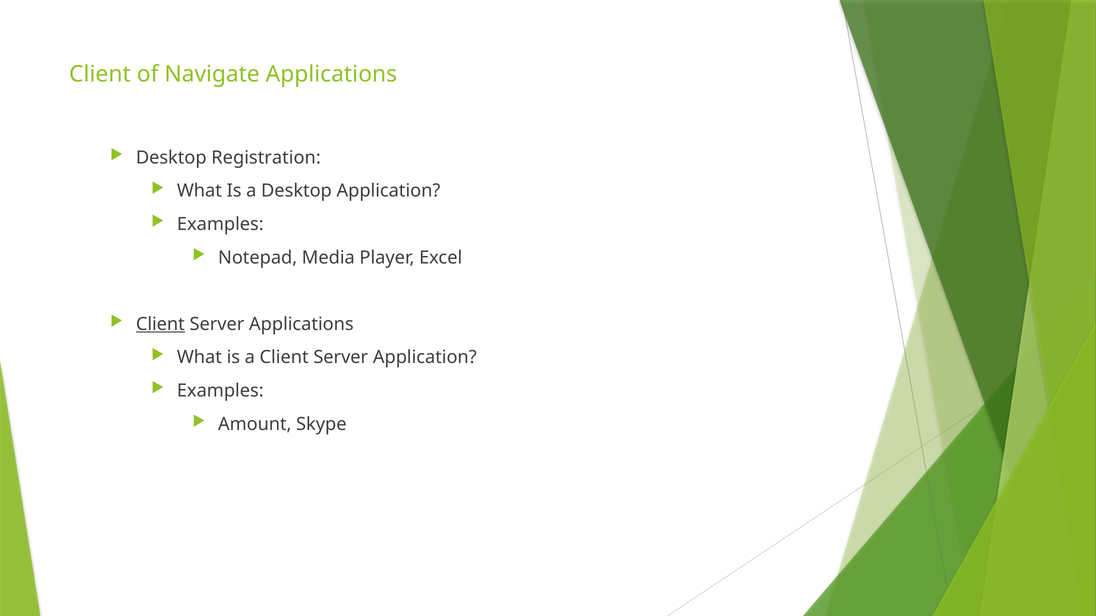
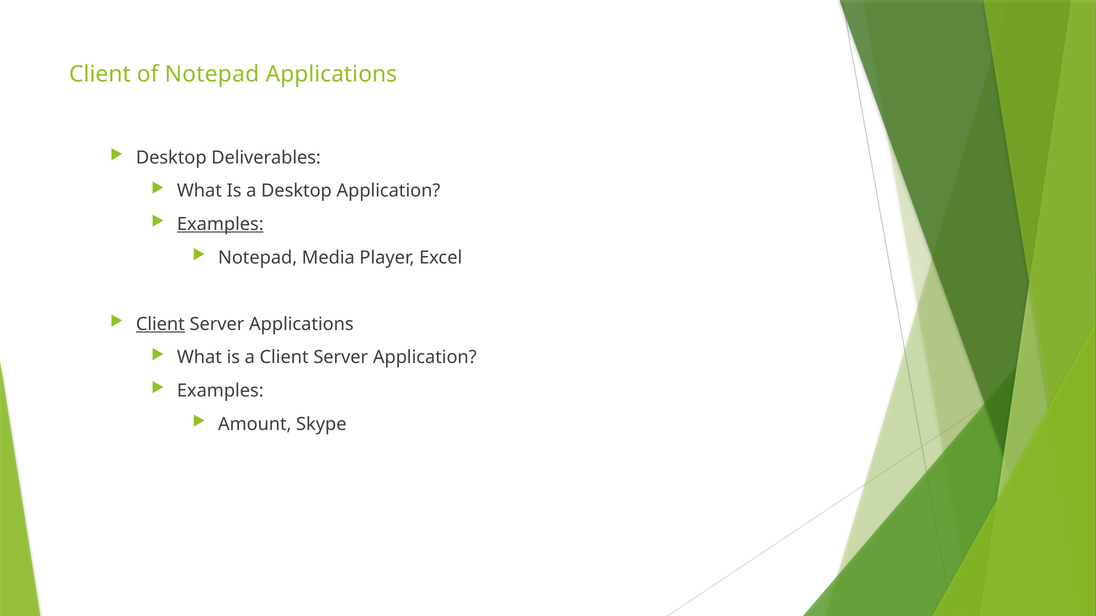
of Navigate: Navigate -> Notepad (212, 74)
Registration: Registration -> Deliverables (266, 158)
Examples underline: none -> present (220, 224)
